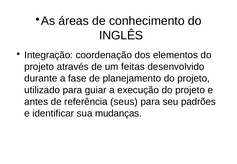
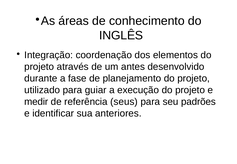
feitas: feitas -> antes (133, 67)
antes: antes -> medir (36, 102)
mudanças: mudanças -> anteriores (118, 113)
